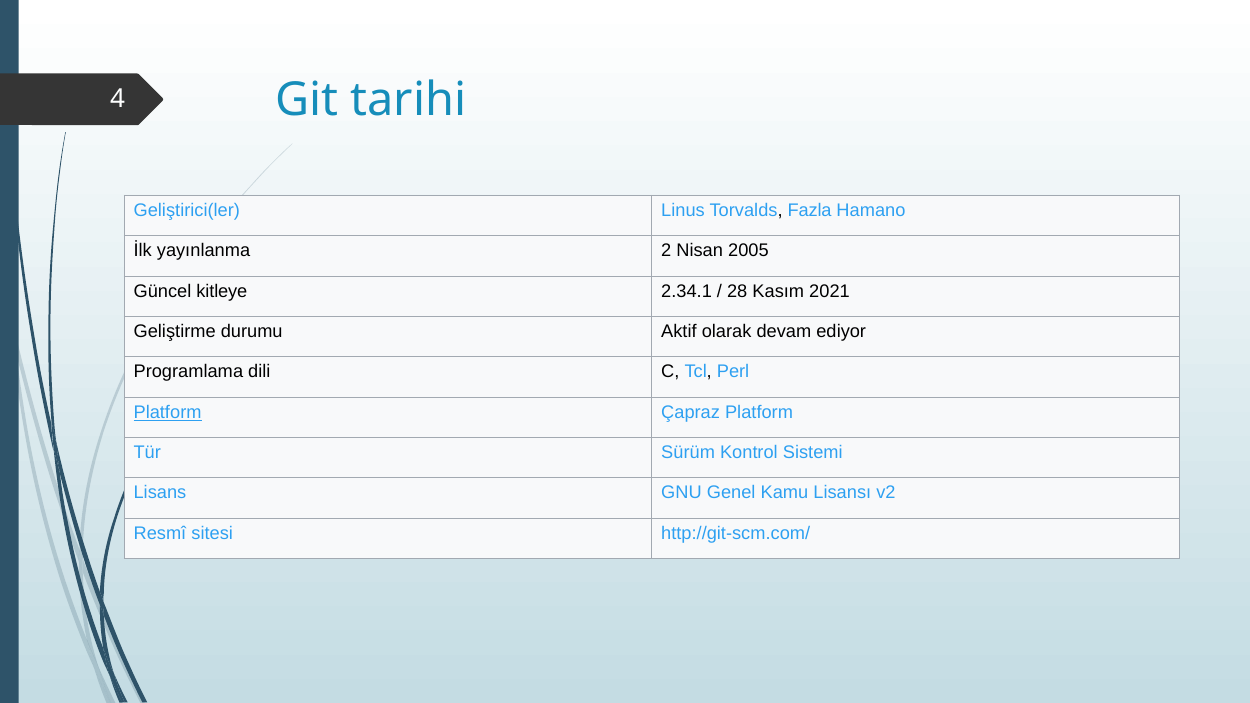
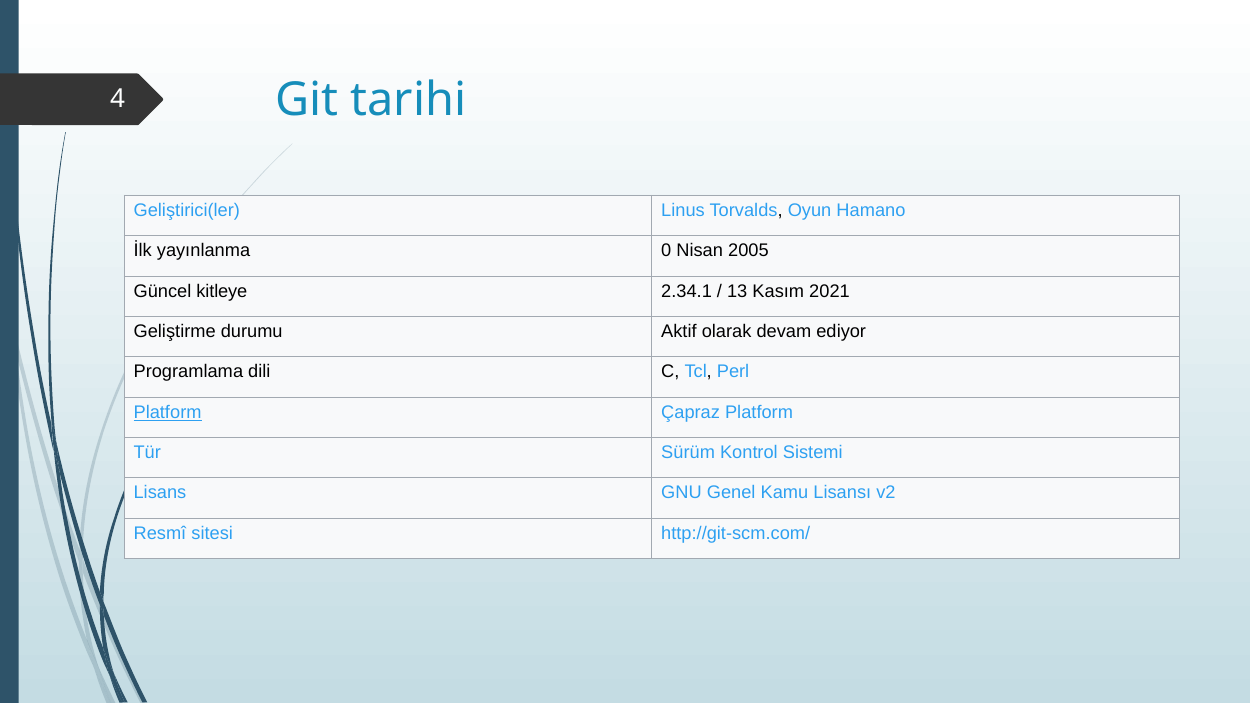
Fazla: Fazla -> Oyun (810, 211)
2: 2 -> 0 (666, 251)
28: 28 -> 13 (737, 291)
